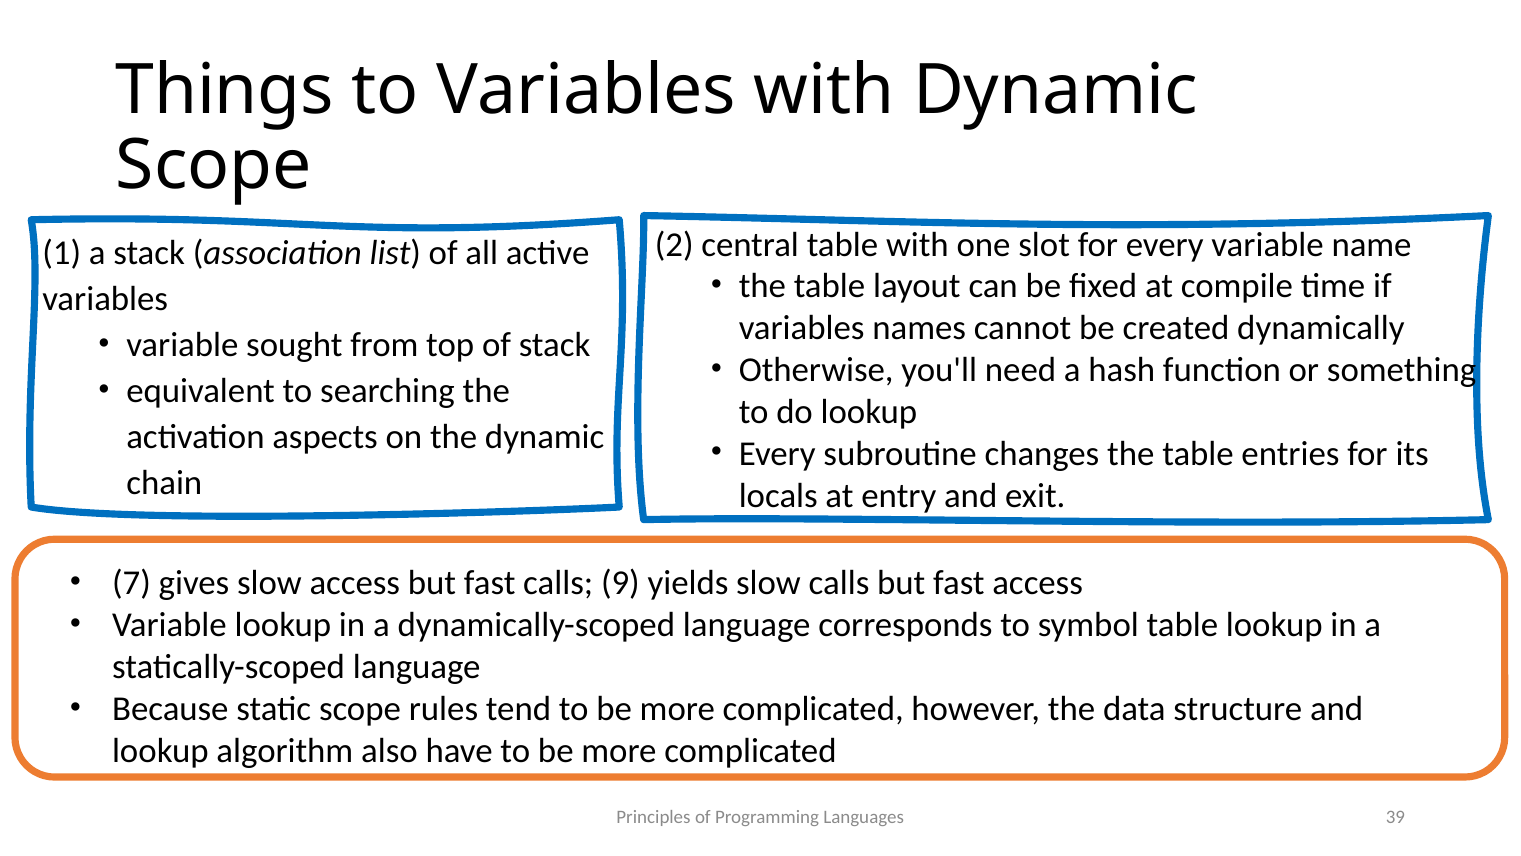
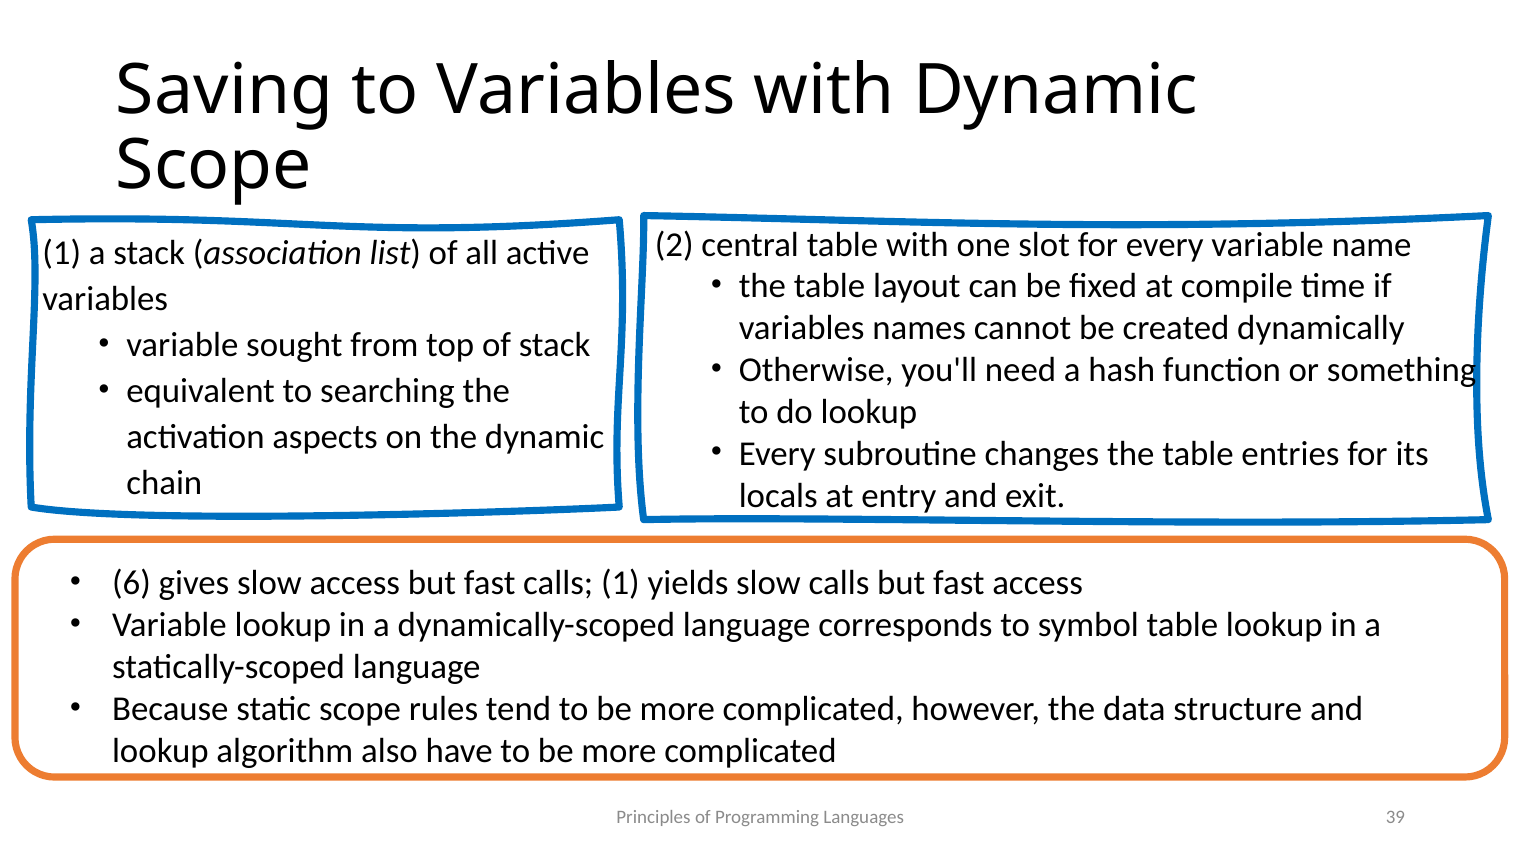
Things: Things -> Saving (225, 90)
7: 7 -> 6 (132, 583)
calls 9: 9 -> 1 (620, 583)
